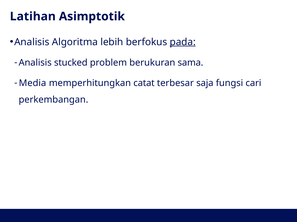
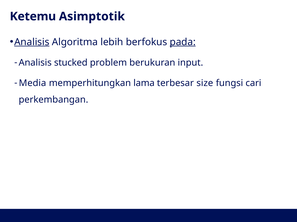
Latihan: Latihan -> Ketemu (33, 16)
Analisis underline: none -> present (32, 42)
sama: sama -> input (190, 63)
catat: catat -> lama (144, 83)
saja: saja -> size (205, 83)
